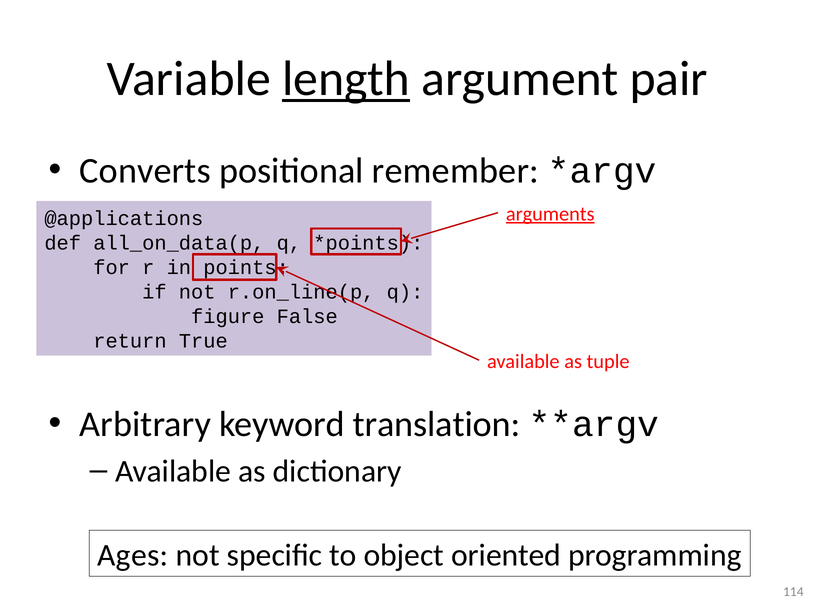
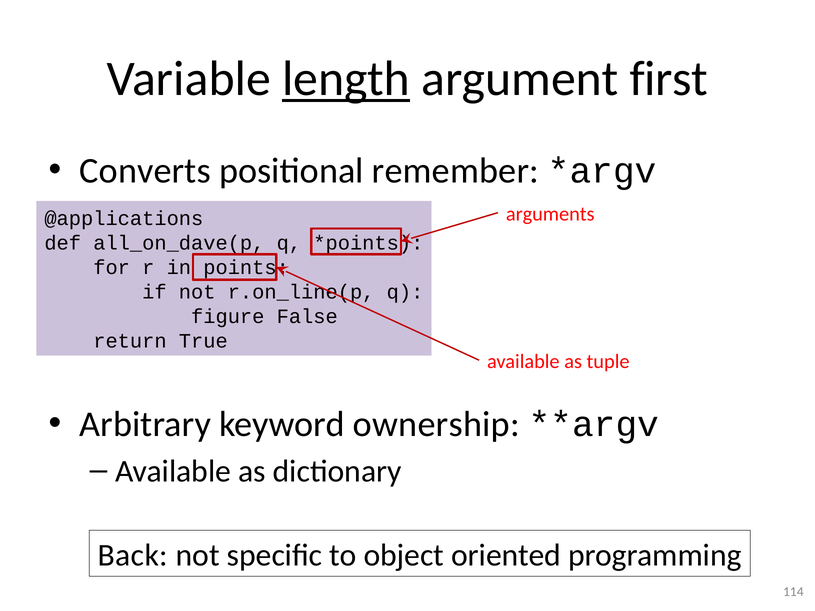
pair: pair -> first (669, 79)
arguments underline: present -> none (550, 214)
all_on_data(p: all_on_data(p -> all_on_dave(p (179, 243)
translation: translation -> ownership (436, 425)
Ages: Ages -> Back (133, 555)
